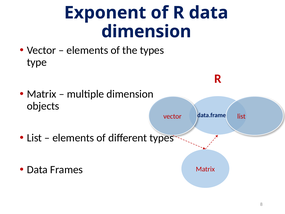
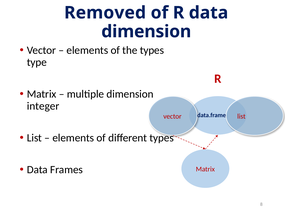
Exponent: Exponent -> Removed (105, 13)
objects: objects -> integer (43, 106)
